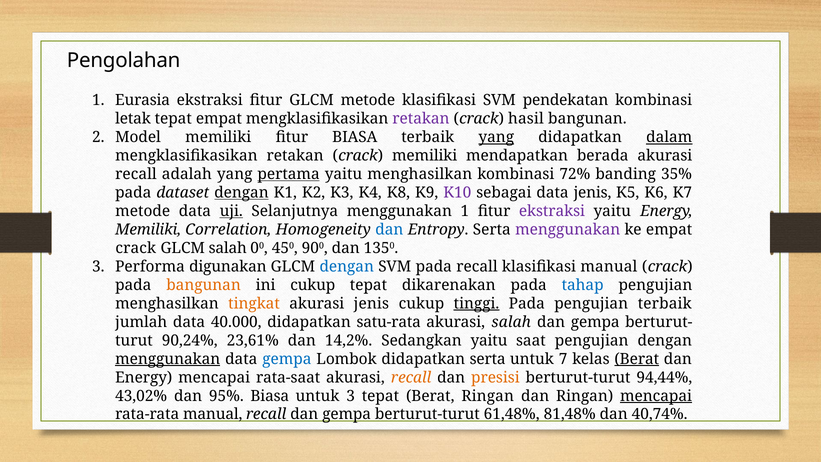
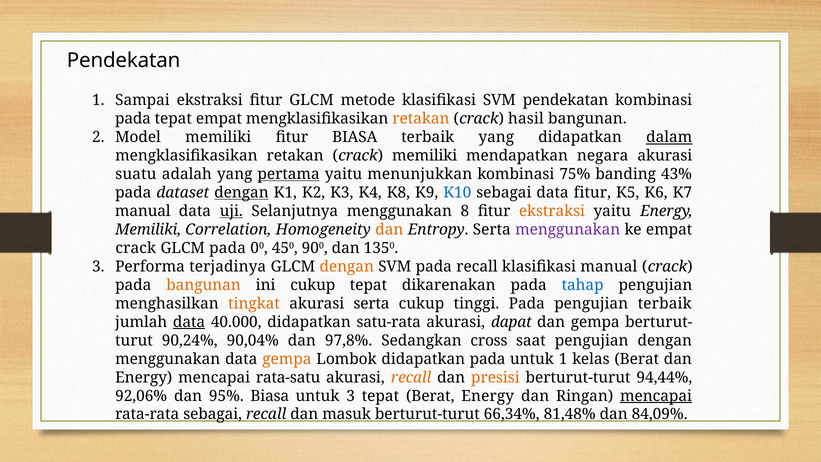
Pengolahan: Pengolahan -> Pendekatan (124, 61)
Eurasia: Eurasia -> Sampai (142, 100)
letak: letak -> pada (133, 119)
retakan colour: purple -> orange (421, 119)
yang underline: present -> none (496, 137)
berada: berada -> negara (603, 156)
recall: recall -> suatu (136, 174)
yaitu menghasilkan: menghasilkan -> menunjukkan (420, 174)
72%: 72% -> 75% (575, 174)
35%: 35% -> 43% (677, 174)
K10 colour: purple -> blue (457, 193)
data jenis: jenis -> fitur (592, 193)
metode: metode -> manual (143, 211)
menggunakan 1: 1 -> 8 (465, 211)
ekstraksi colour: purple -> orange (552, 211)
dan colour: blue -> orange (389, 230)
GLCM salah: salah -> pada (228, 248)
digunakan: digunakan -> terjadinya (228, 266)
dengan colour: blue -> orange (347, 266)
akurasi jenis: jenis -> serta (372, 303)
tinggi underline: present -> none (477, 303)
data underline: none -> present (189, 322)
akurasi salah: salah -> dapat (511, 322)
23,61%: 23,61% -> 90,04% (253, 340)
14,2%: 14,2% -> 97,8% (349, 340)
Sedangkan yaitu: yaitu -> cross (489, 340)
menggunakan underline: present -> none (168, 359)
gempa colour: blue -> orange (287, 359)
didapatkan serta: serta -> pada (488, 359)
untuk 7: 7 -> 1 (563, 359)
Berat underline: present -> none (637, 359)
rata-saat: rata-saat -> rata-satu (288, 377)
43,02%: 43,02% -> 92,06% (141, 396)
Berat Ringan: Ringan -> Energy (488, 396)
rata-rata manual: manual -> sebagai (213, 414)
recall dan gempa: gempa -> masuk (347, 414)
61,48%: 61,48% -> 66,34% (512, 414)
40,74%: 40,74% -> 84,09% (660, 414)
